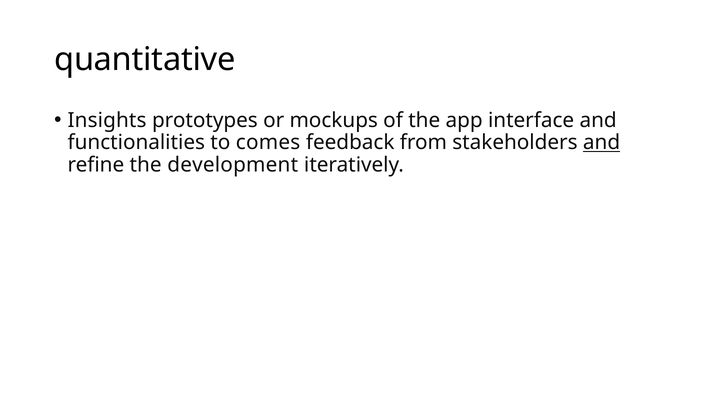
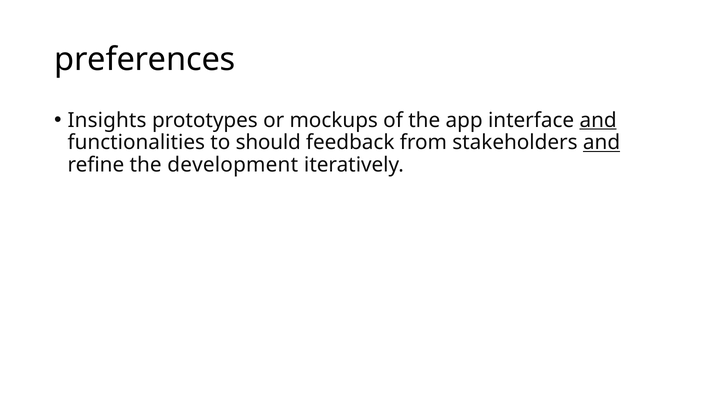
quantitative: quantitative -> preferences (145, 60)
and underline: none -> present (598, 120)
comes: comes -> should (268, 143)
